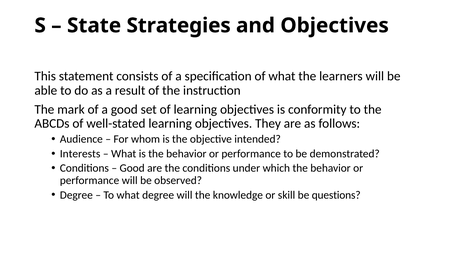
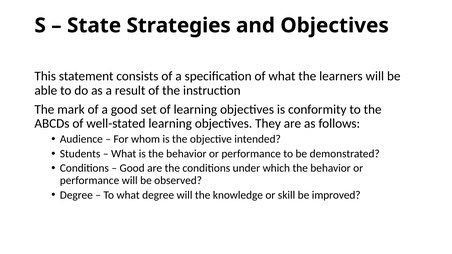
Interests: Interests -> Students (80, 154)
questions: questions -> improved (336, 195)
